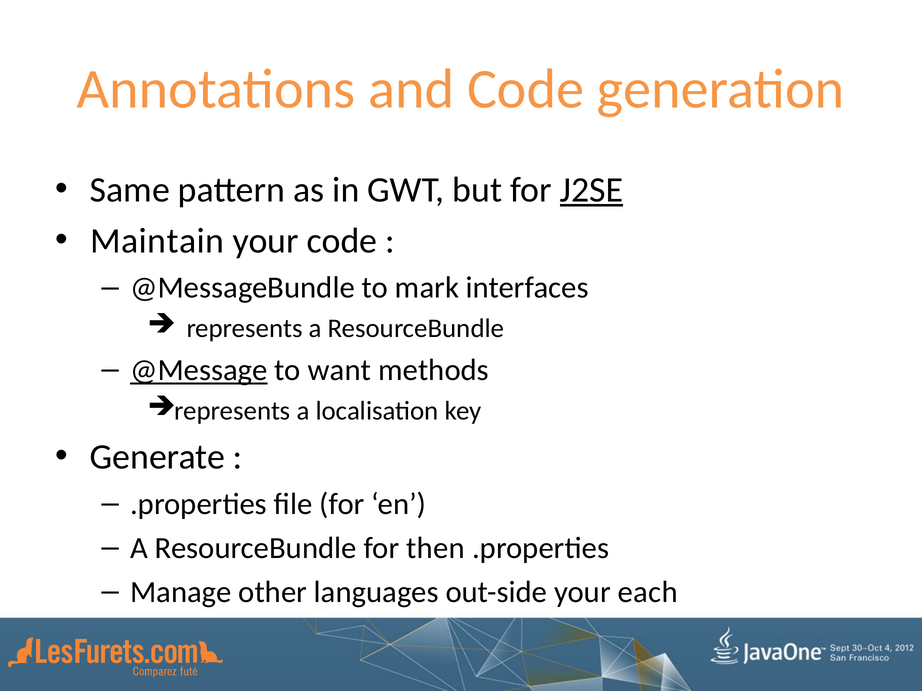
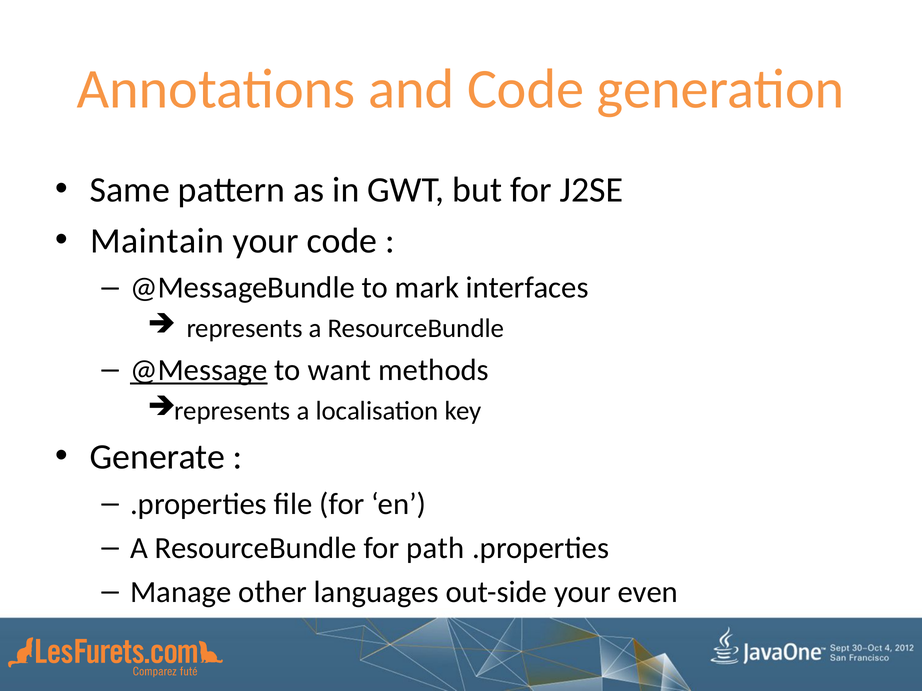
J2SE underline: present -> none (592, 190)
then: then -> path (436, 548)
each: each -> even (648, 592)
